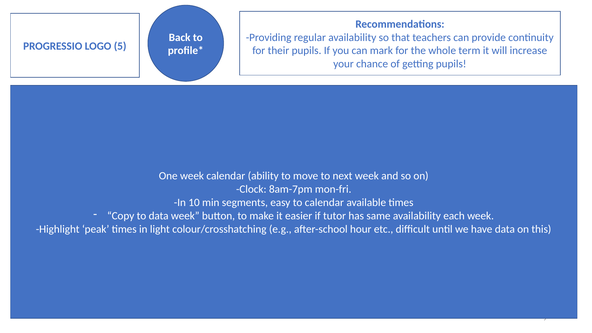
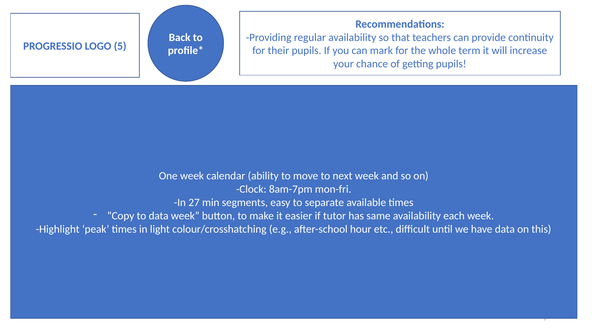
10: 10 -> 27 (194, 203)
to calendar: calendar -> separate (324, 203)
